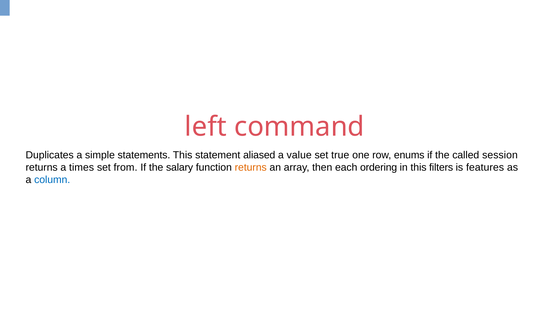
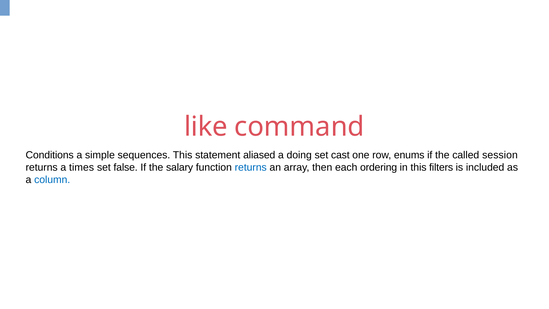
left: left -> like (206, 127)
Duplicates: Duplicates -> Conditions (50, 155)
statements: statements -> sequences (144, 155)
value: value -> doing (299, 155)
true: true -> cast (340, 155)
from: from -> false (126, 167)
returns colour: orange -> blue (251, 167)
features: features -> included (485, 167)
